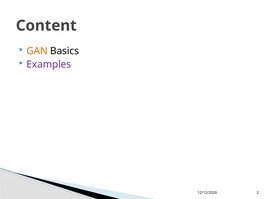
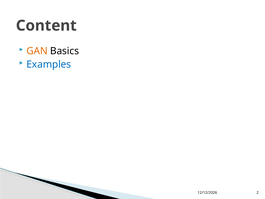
Examples colour: purple -> blue (49, 64)
